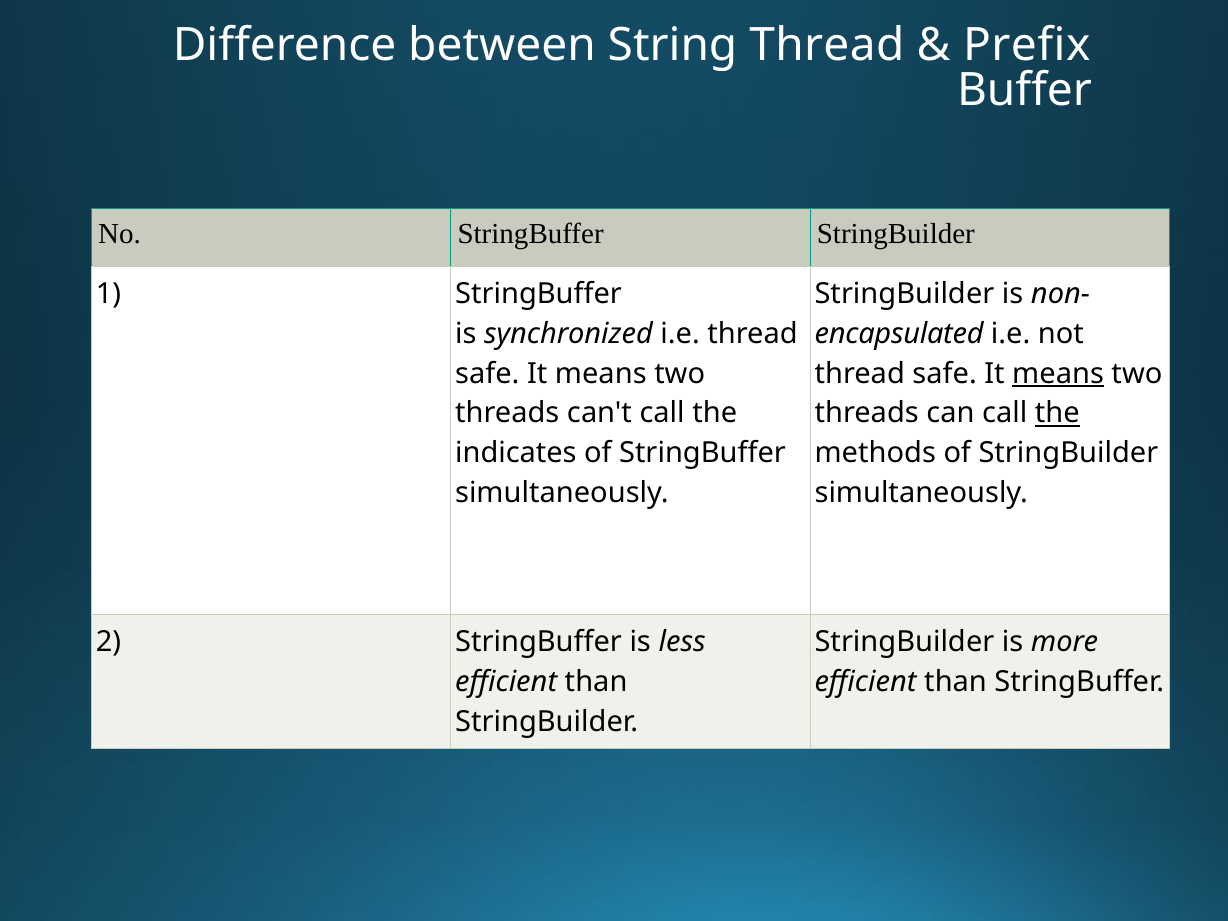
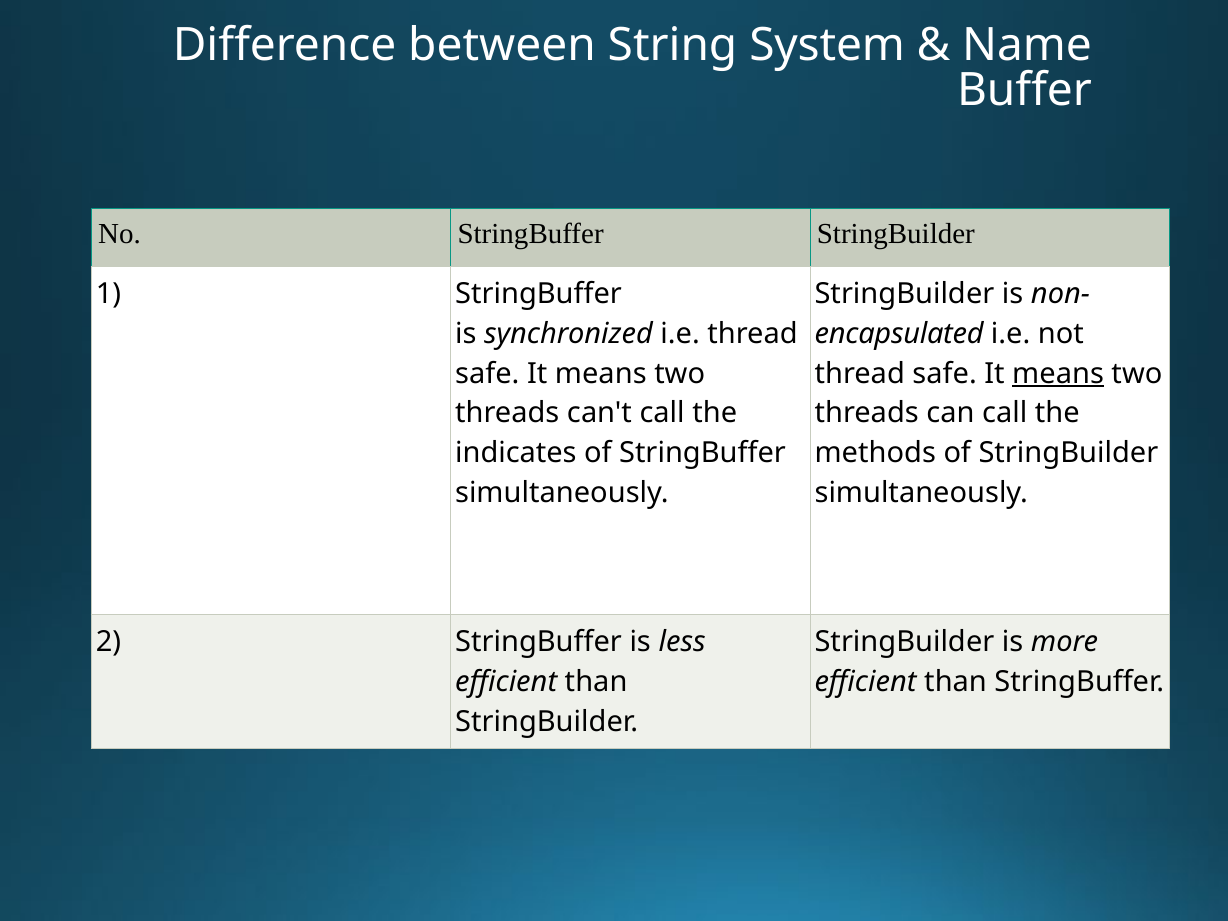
String Thread: Thread -> System (827, 46)
Prefix: Prefix -> Name (1027, 46)
the underline: present -> none (1057, 413)
